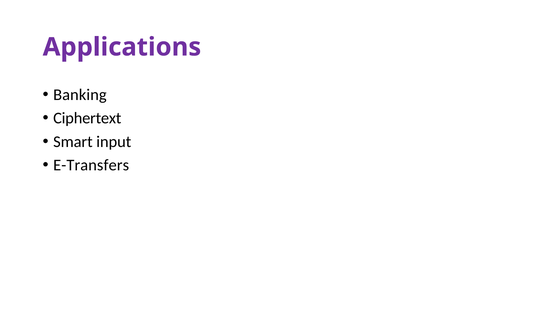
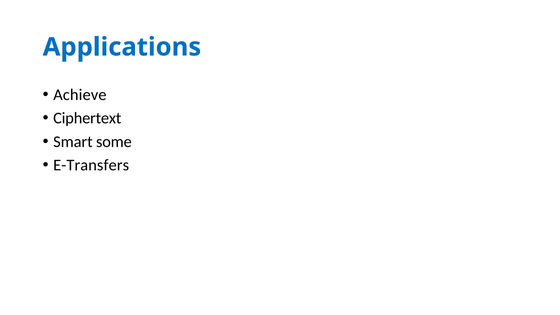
Applications colour: purple -> blue (122, 47)
Banking: Banking -> Achieve (80, 95)
input: input -> some (114, 142)
